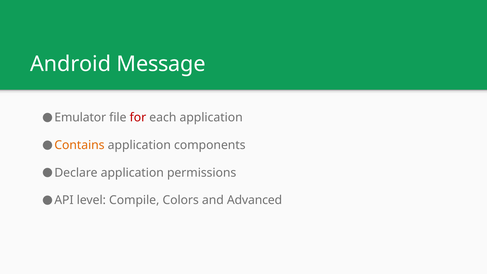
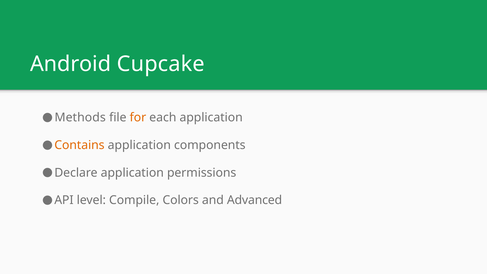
Message: Message -> Cupcake (161, 64)
Emulator: Emulator -> Methods (80, 117)
for colour: red -> orange (138, 117)
